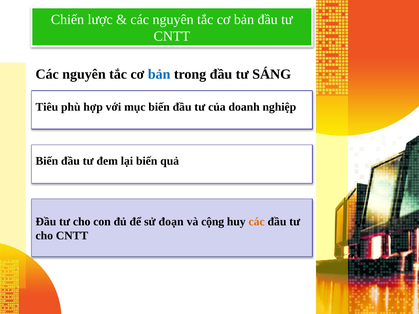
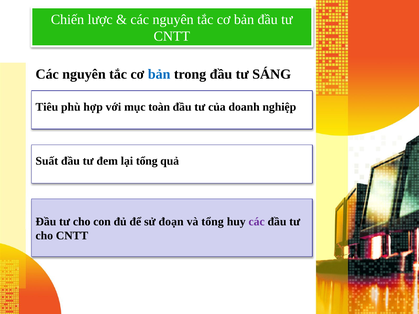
mục biến: biến -> toàn (159, 107)
Biến: Biến -> Suất (47, 161)
lại biến: biến -> tổng (147, 161)
và cộng: cộng -> tổng (213, 222)
các colour: orange -> purple (257, 222)
